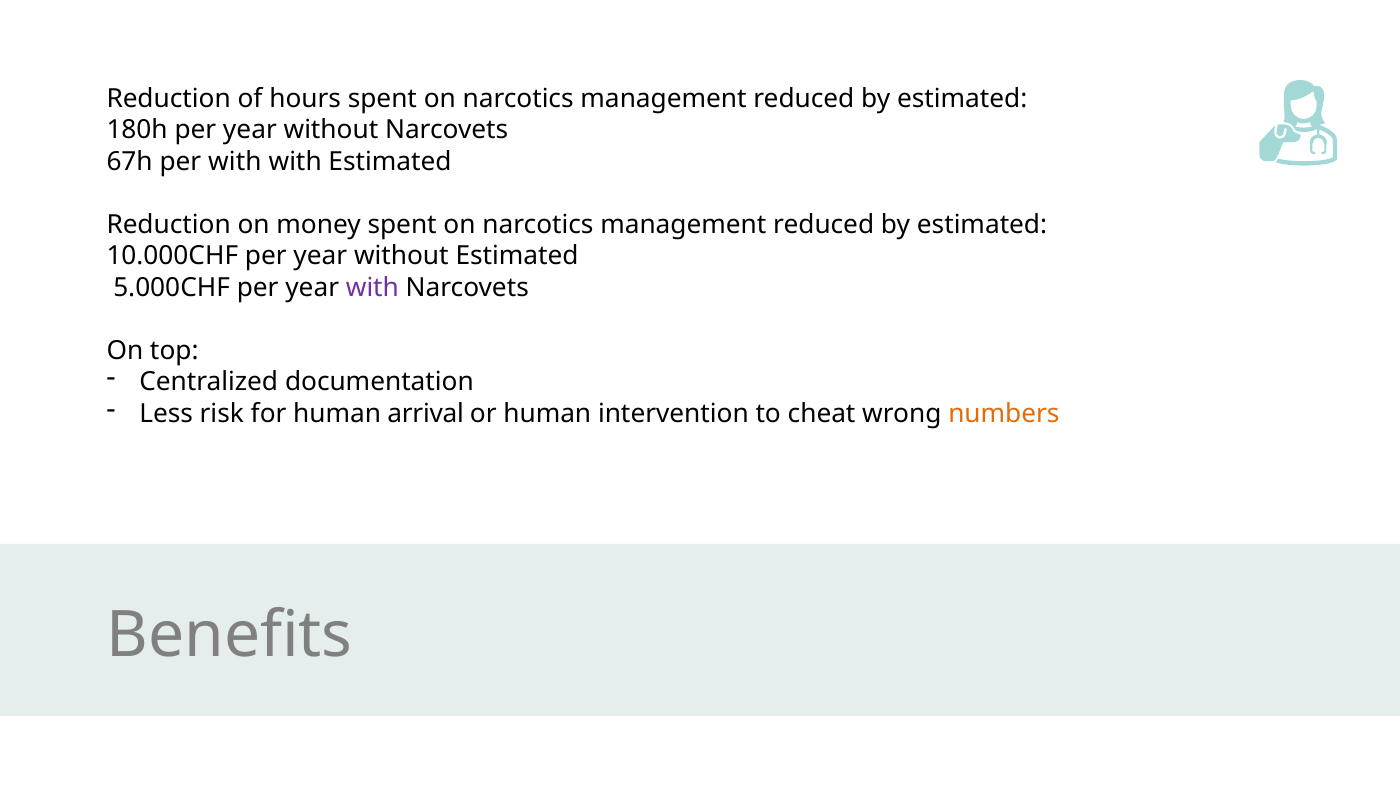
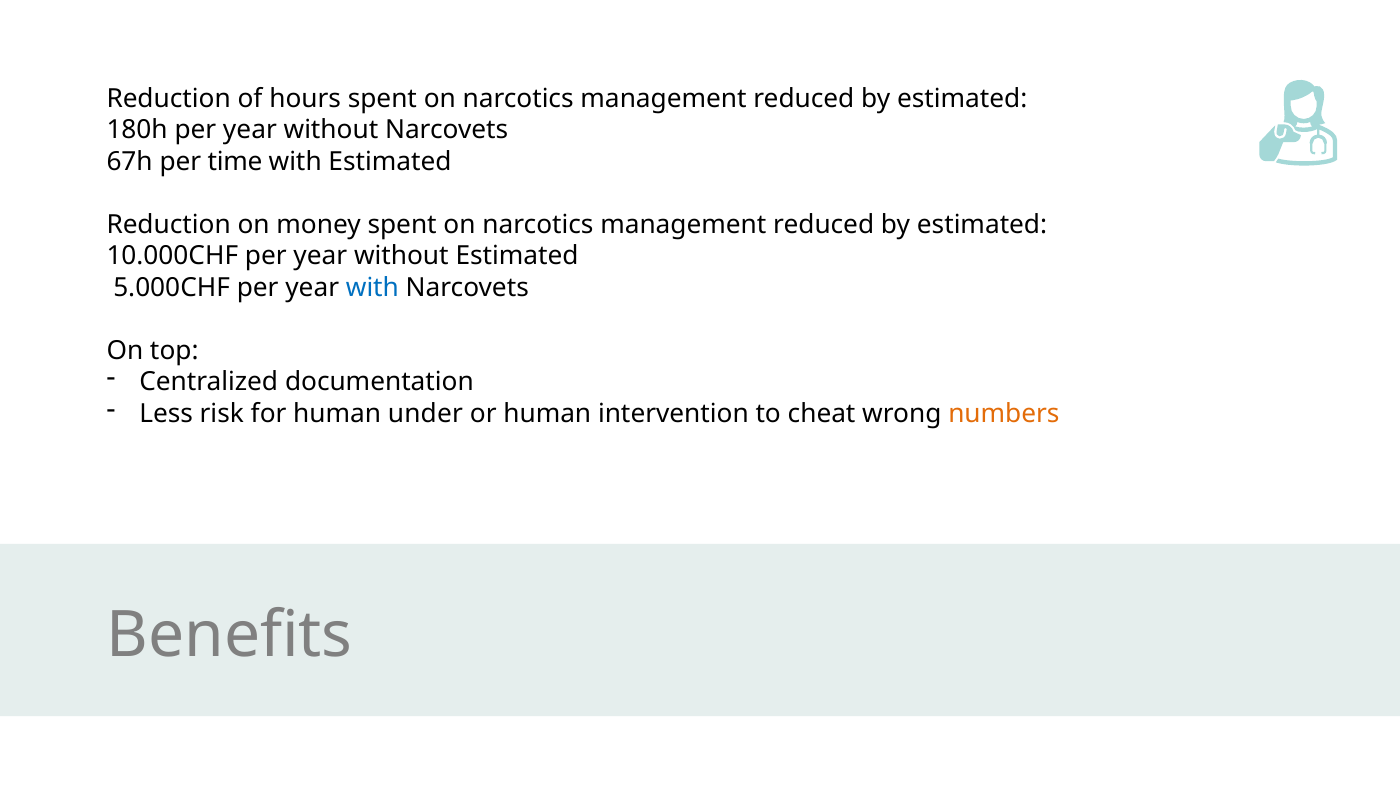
per with: with -> time (235, 161)
with colour: purple -> blue (372, 287)
arrival: arrival -> under (425, 413)
